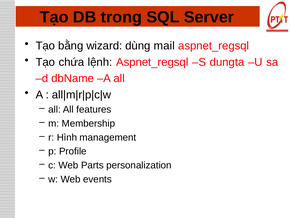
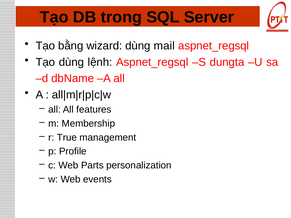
Tạo chứa: chứa -> dùng (71, 62)
Hình: Hình -> True (67, 138)
